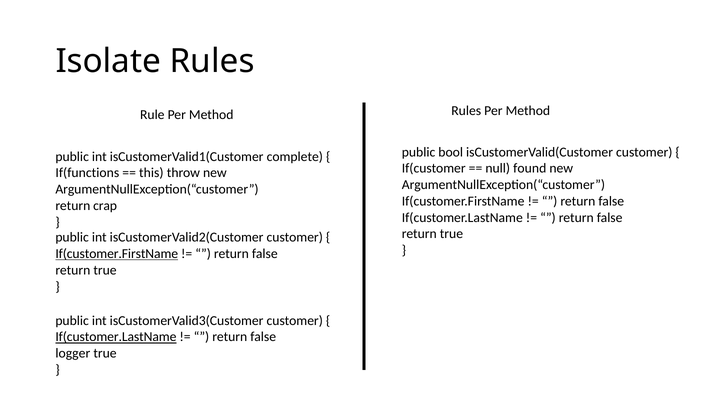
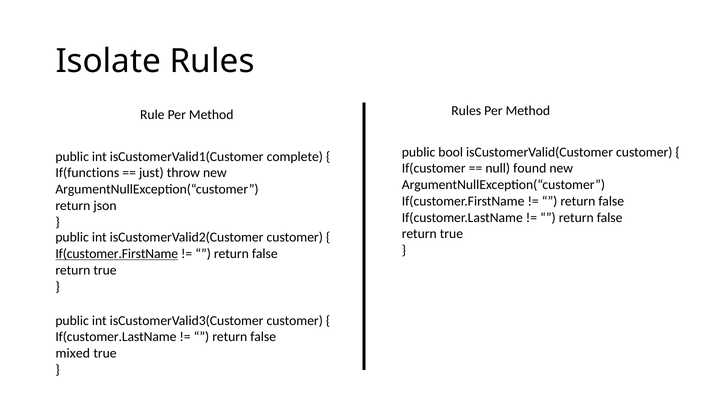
this: this -> just (151, 173)
crap: crap -> json (105, 206)
If(customer.LastName underline: present -> none (116, 337)
logger: logger -> mixed (73, 354)
